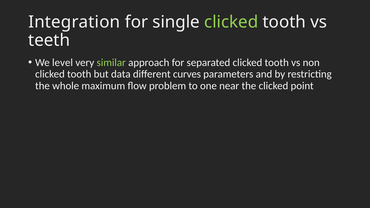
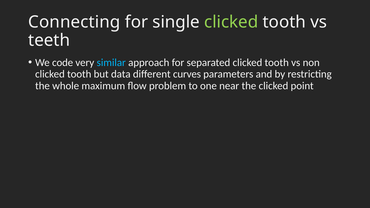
Integration: Integration -> Connecting (74, 22)
level: level -> code (63, 63)
similar colour: light green -> light blue (111, 63)
